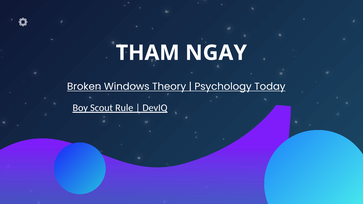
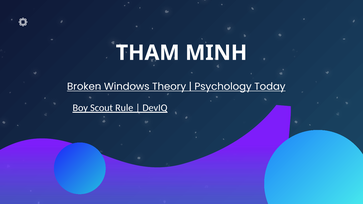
NGAY: NGAY -> MINH (216, 53)
